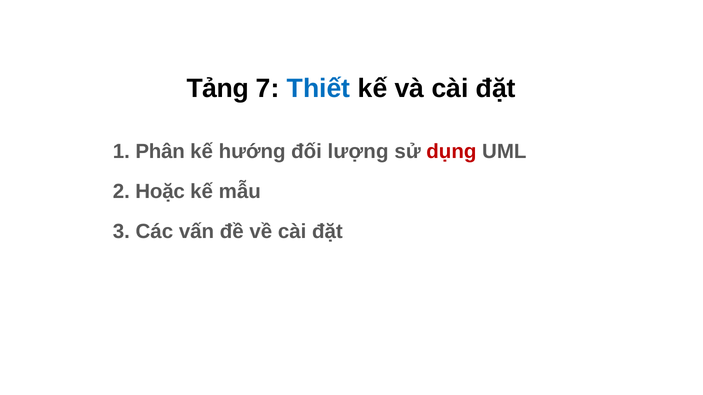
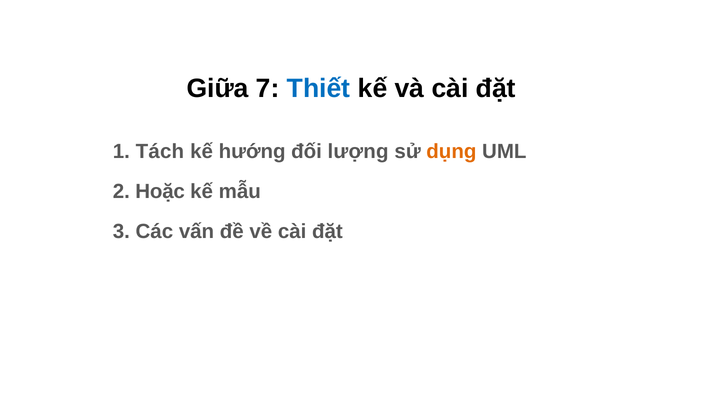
Tảng: Tảng -> Giữa (218, 88)
Phân: Phân -> Tách (160, 152)
dụng colour: red -> orange (451, 152)
